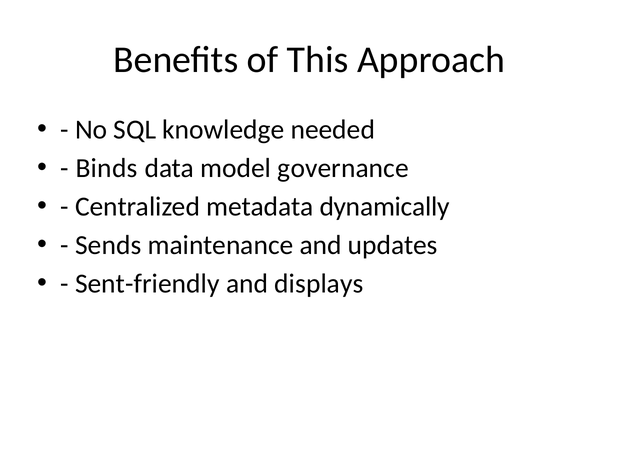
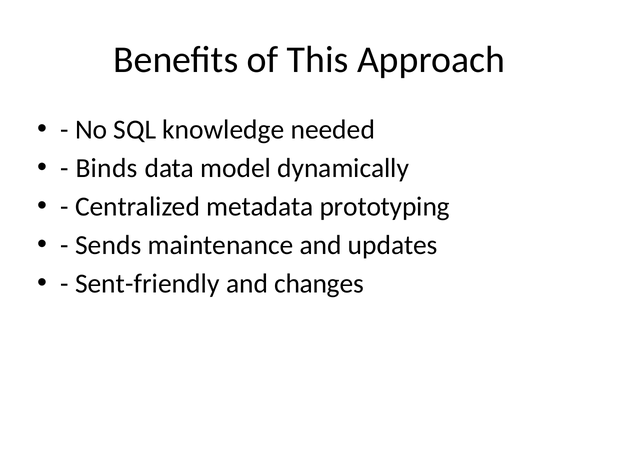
governance: governance -> dynamically (343, 168)
dynamically: dynamically -> prototyping (385, 207)
displays: displays -> changes (319, 284)
